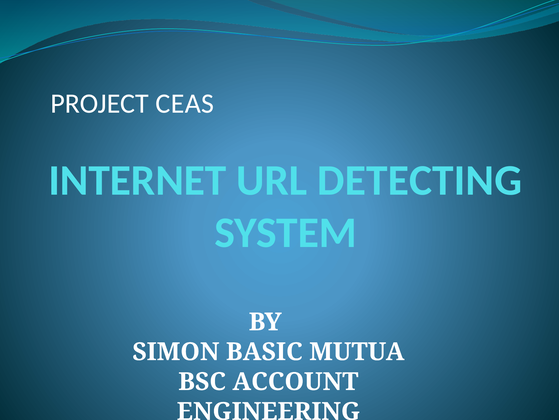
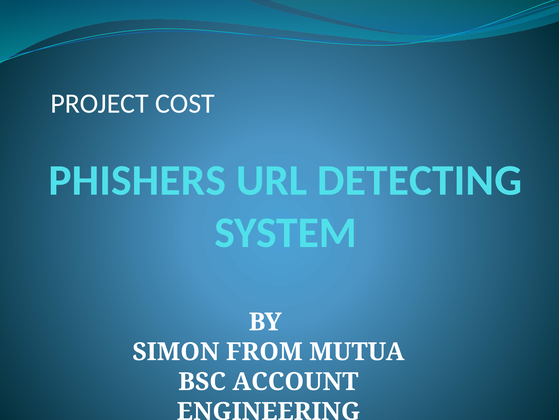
CEAS: CEAS -> COST (185, 103)
INTERNET: INTERNET -> PHISHERS (137, 180)
BASIC: BASIC -> FROM (264, 351)
